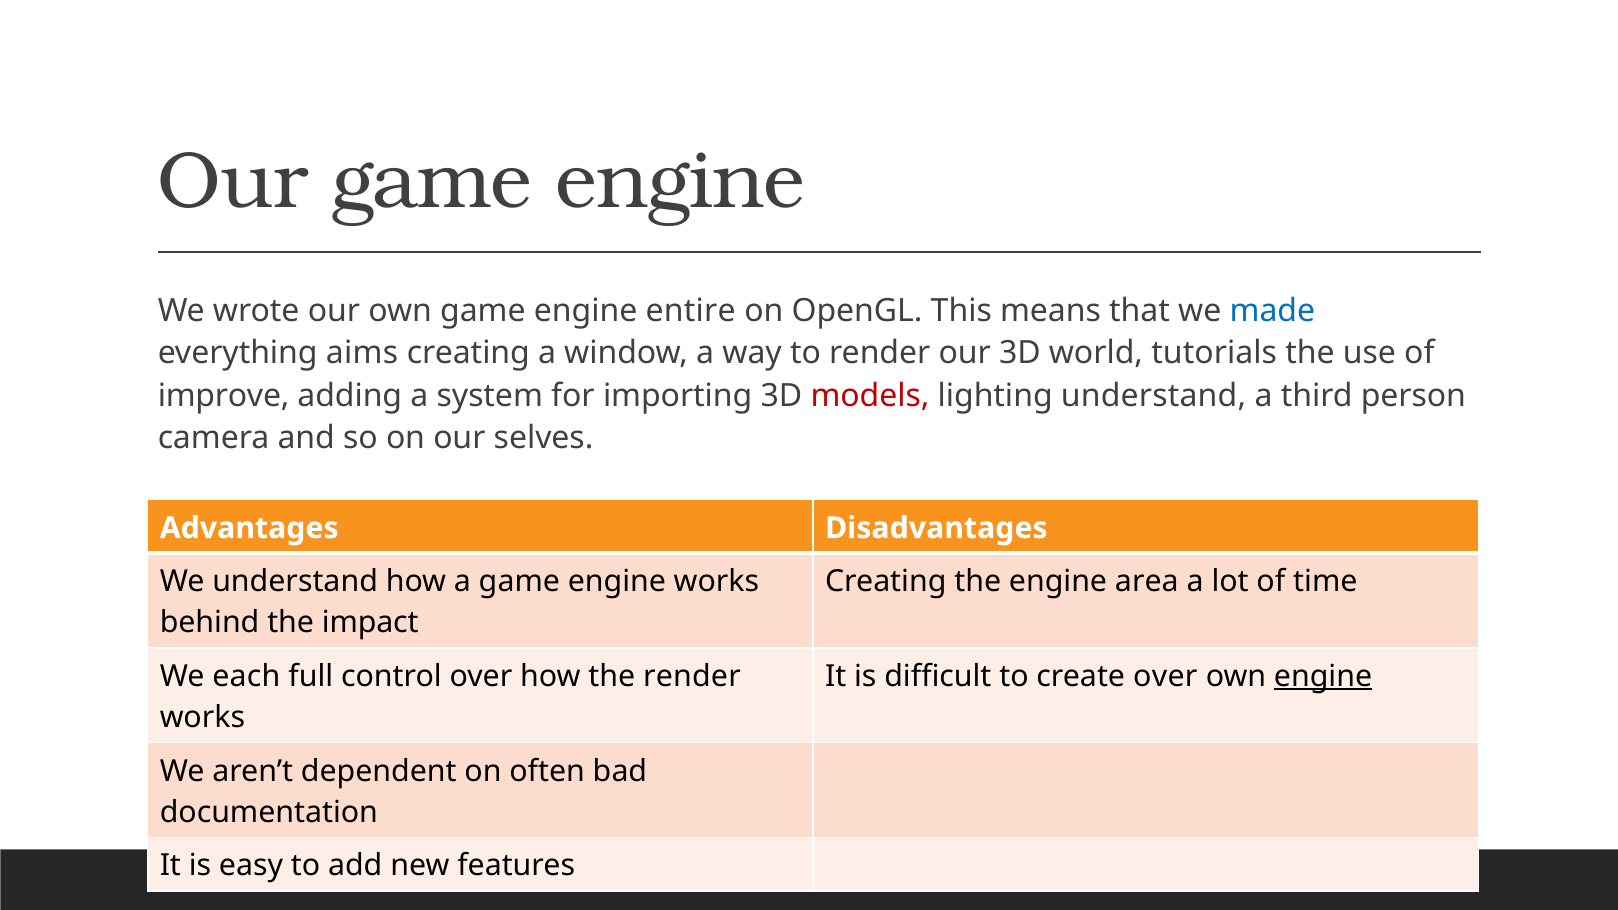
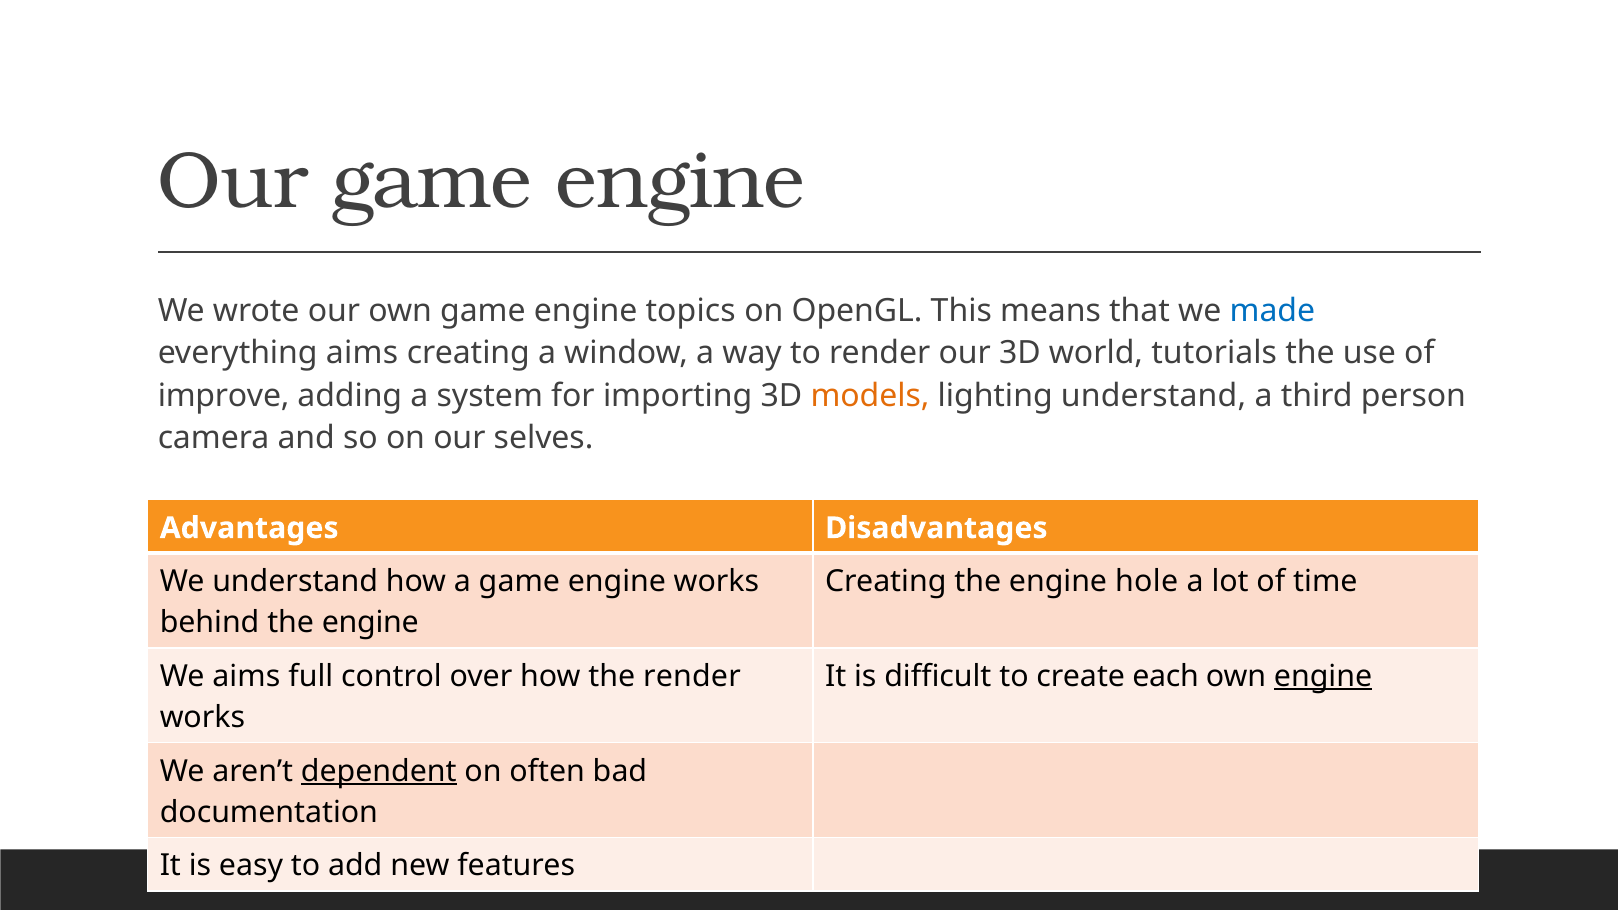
entire: entire -> topics (691, 311)
models colour: red -> orange (870, 396)
area: area -> hole (1147, 582)
behind the impact: impact -> engine (370, 623)
We each: each -> aims (246, 676)
create over: over -> each (1166, 676)
dependent underline: none -> present (379, 771)
